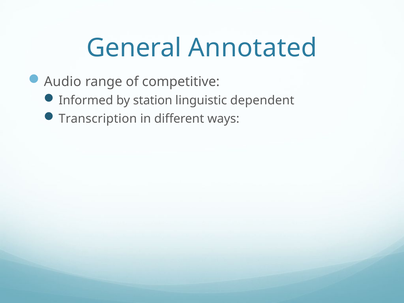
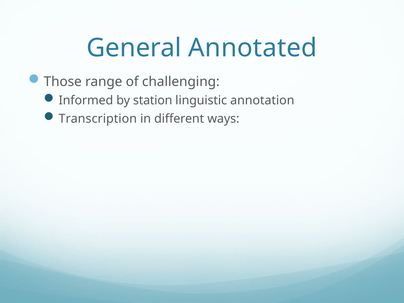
Audio: Audio -> Those (63, 82)
competitive: competitive -> challenging (181, 82)
dependent: dependent -> annotation (262, 101)
